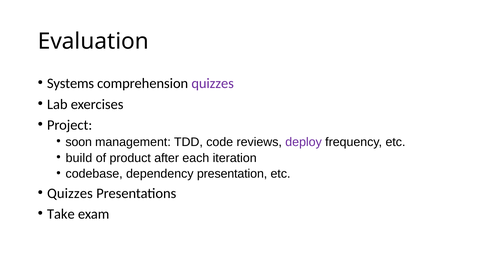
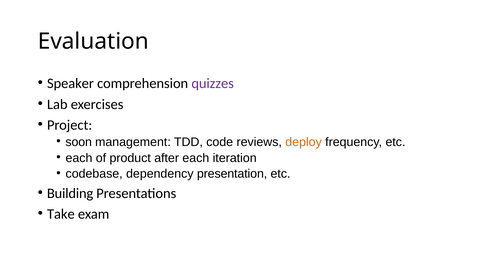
Systems: Systems -> Speaker (70, 84)
deploy colour: purple -> orange (304, 142)
build: build -> each (79, 158)
Quizzes: Quizzes -> Building (70, 194)
